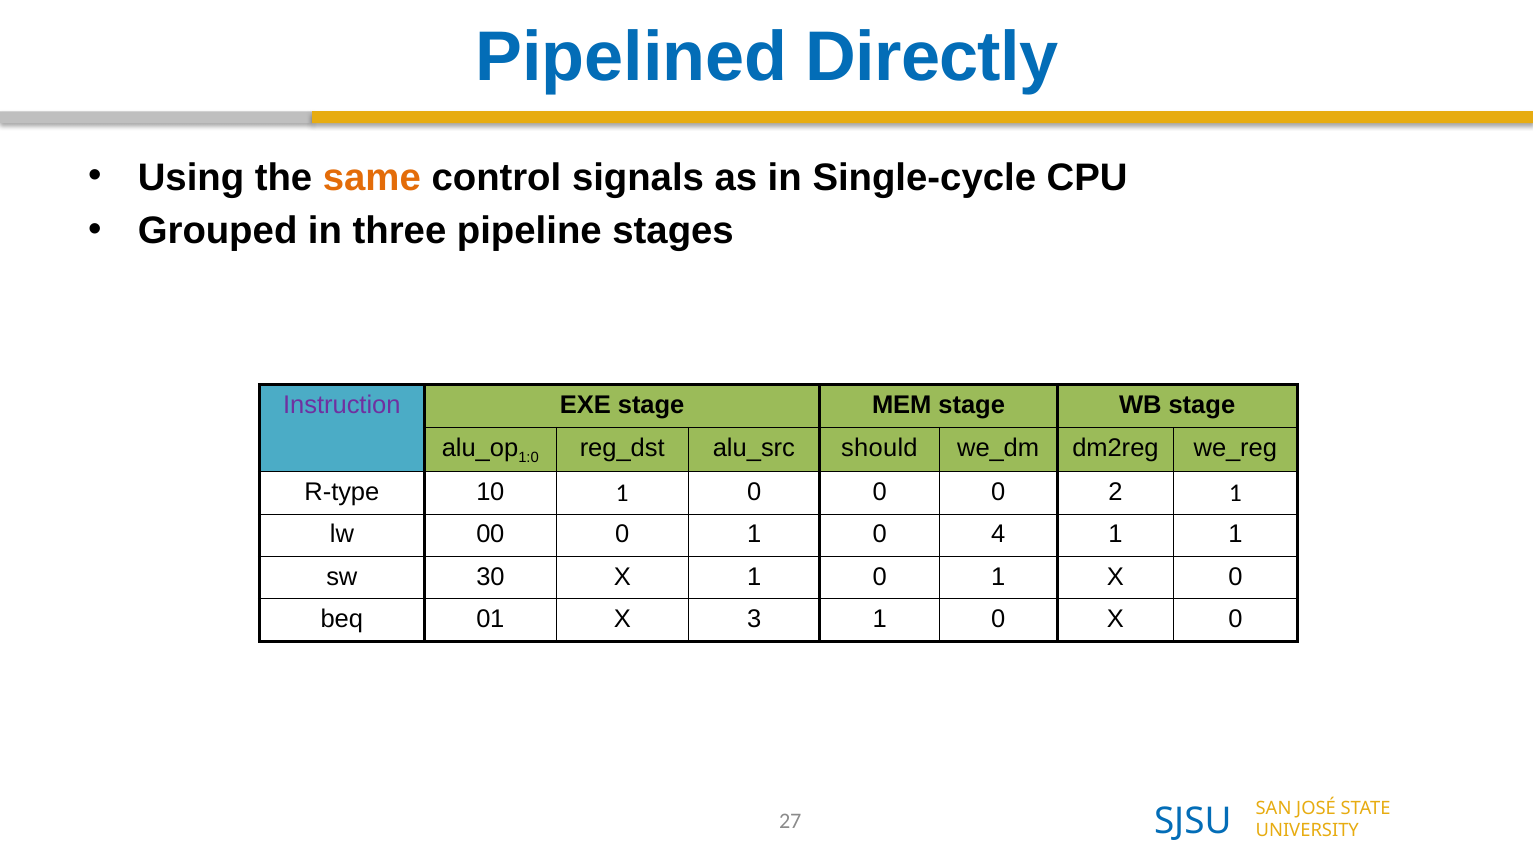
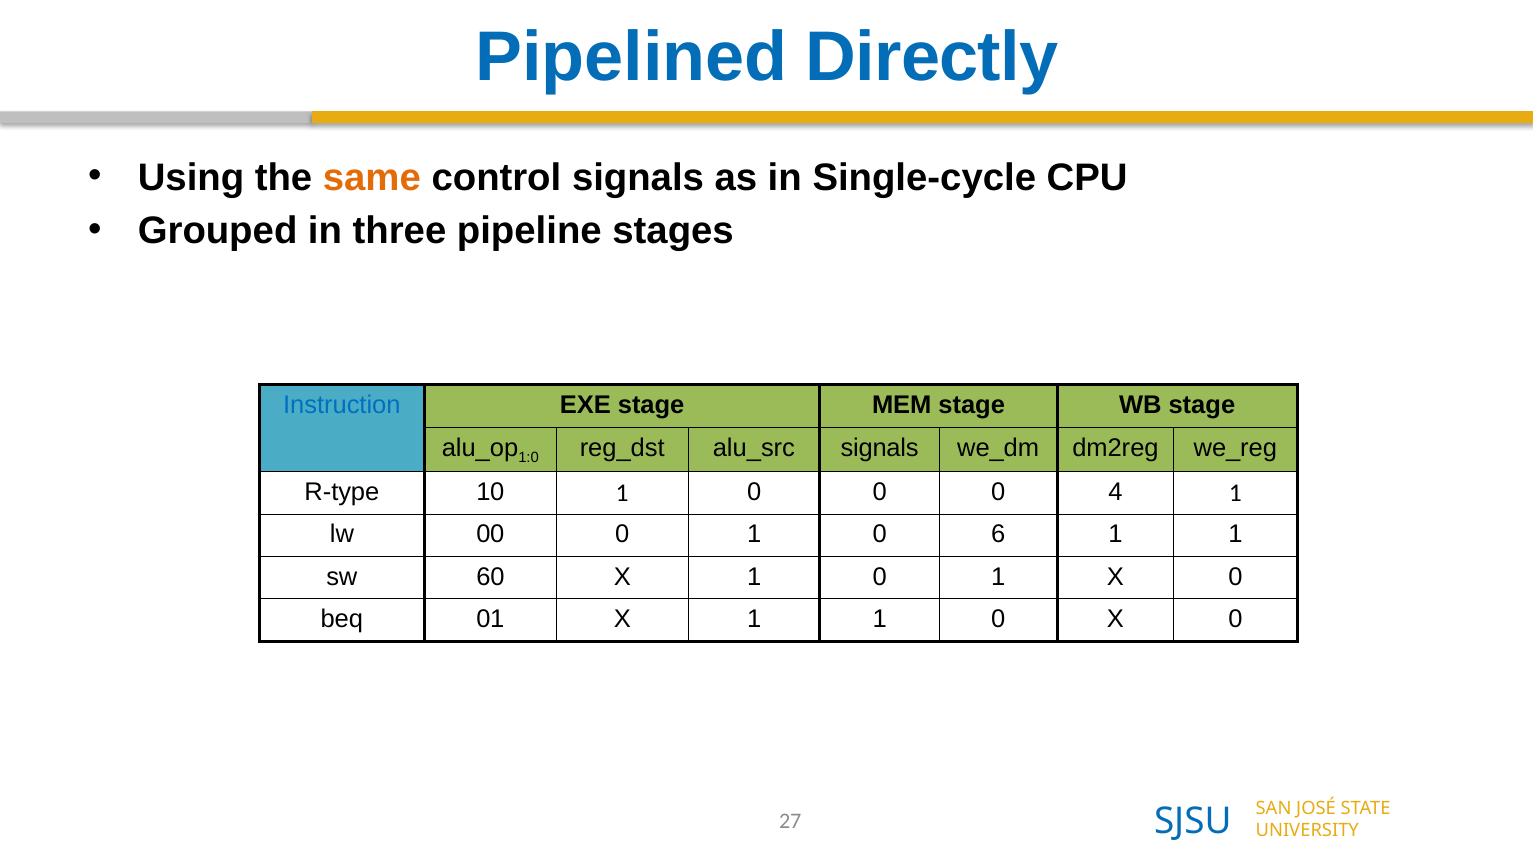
Instruction colour: purple -> blue (342, 405)
should: should -> signals (880, 448)
2: 2 -> 4 (1116, 492)
4: 4 -> 6 (998, 535)
30: 30 -> 60 (490, 577)
01 X 3: 3 -> 1 (754, 619)
